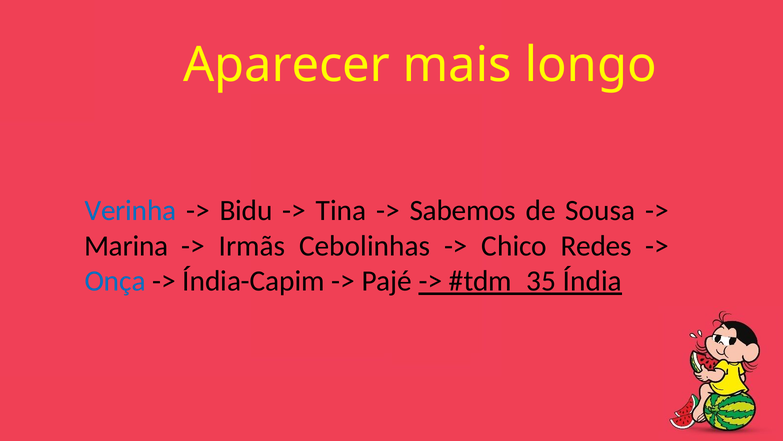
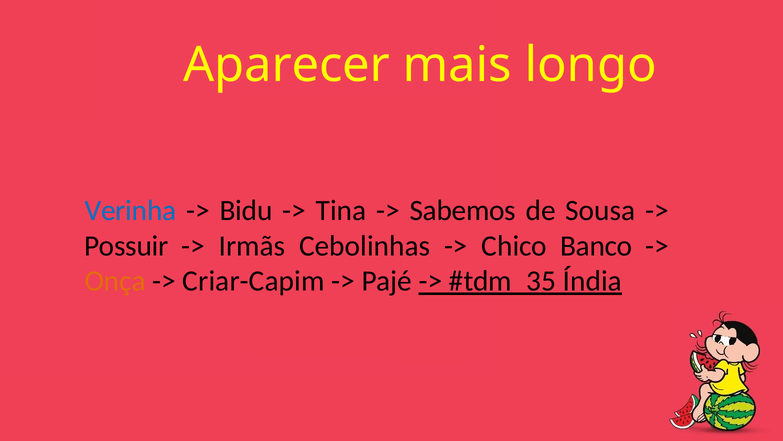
Marina: Marina -> Possuir (126, 245)
Redes: Redes -> Banco (596, 245)
Onça colour: blue -> orange (115, 281)
Índia-Capim: Índia-Capim -> Criar-Capim (254, 281)
